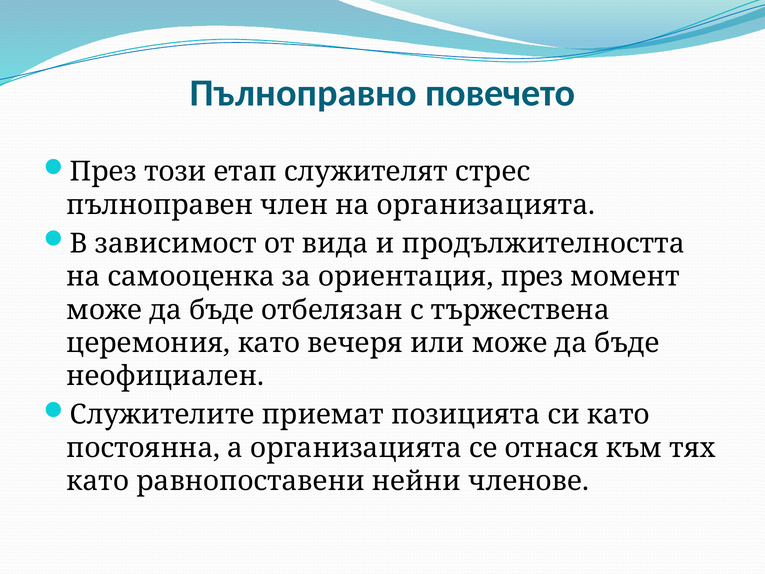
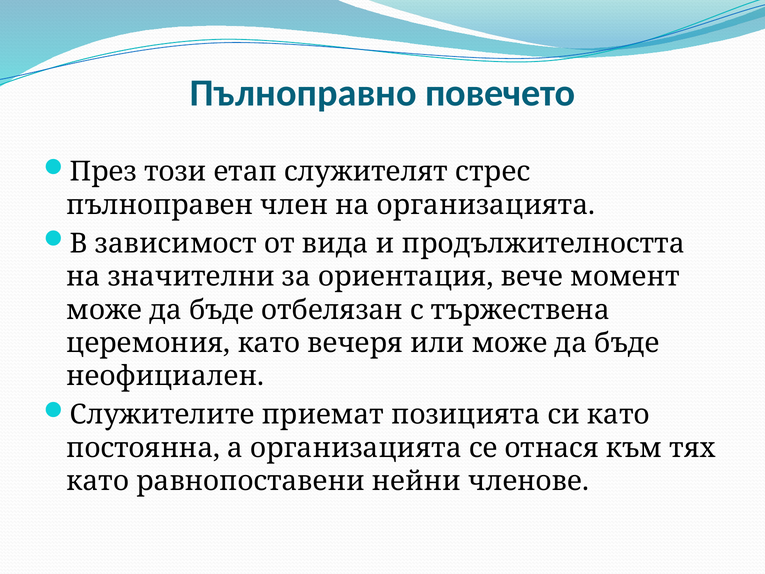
самооценка: самооценка -> значителни (191, 277)
ориентация през: през -> вече (532, 277)
